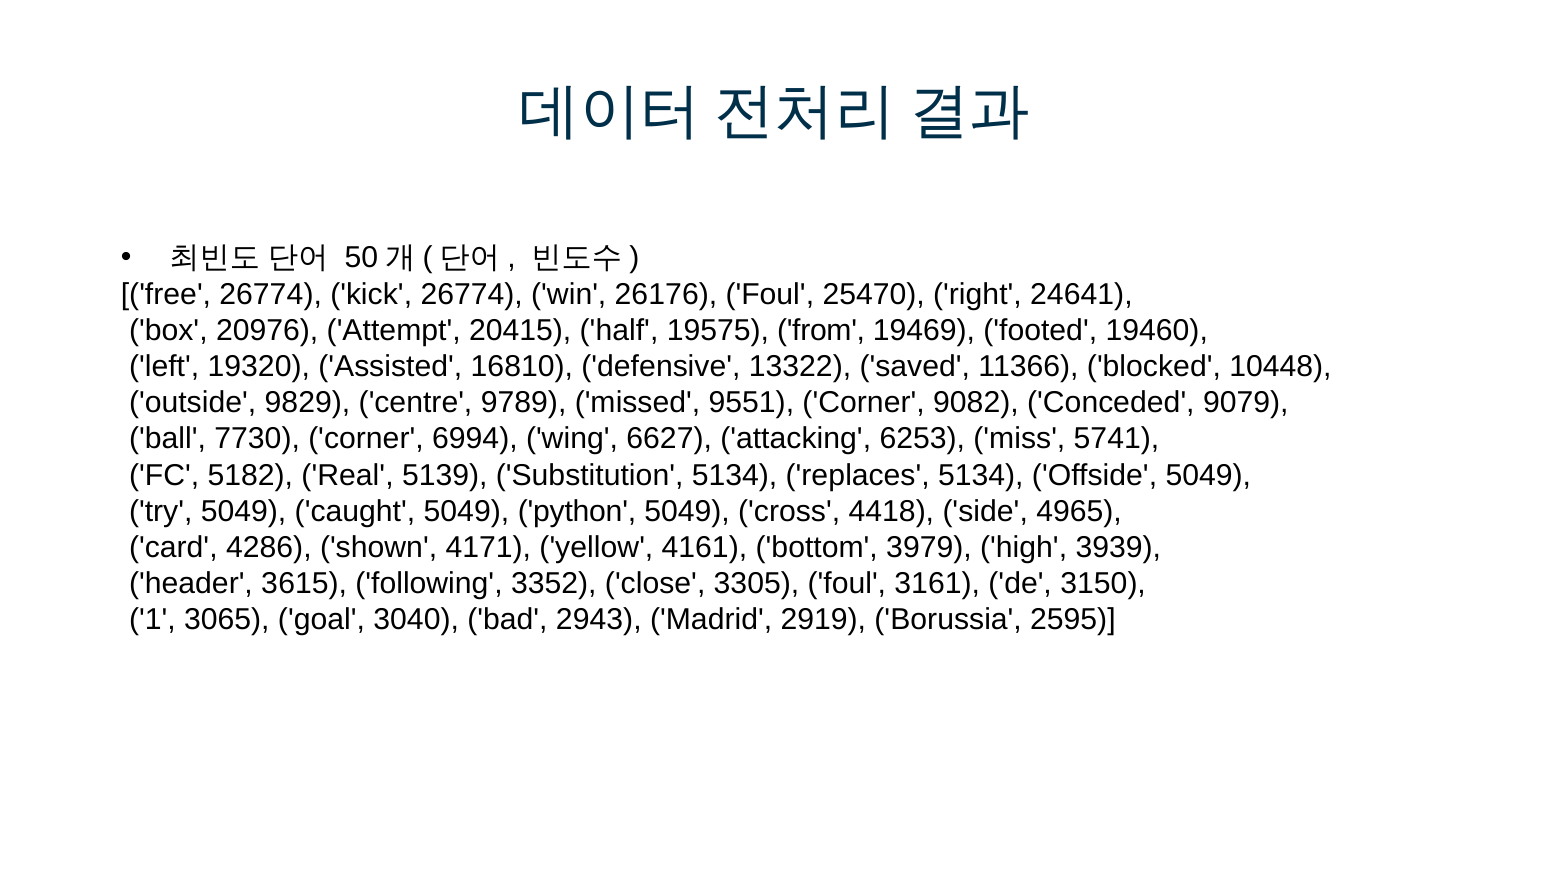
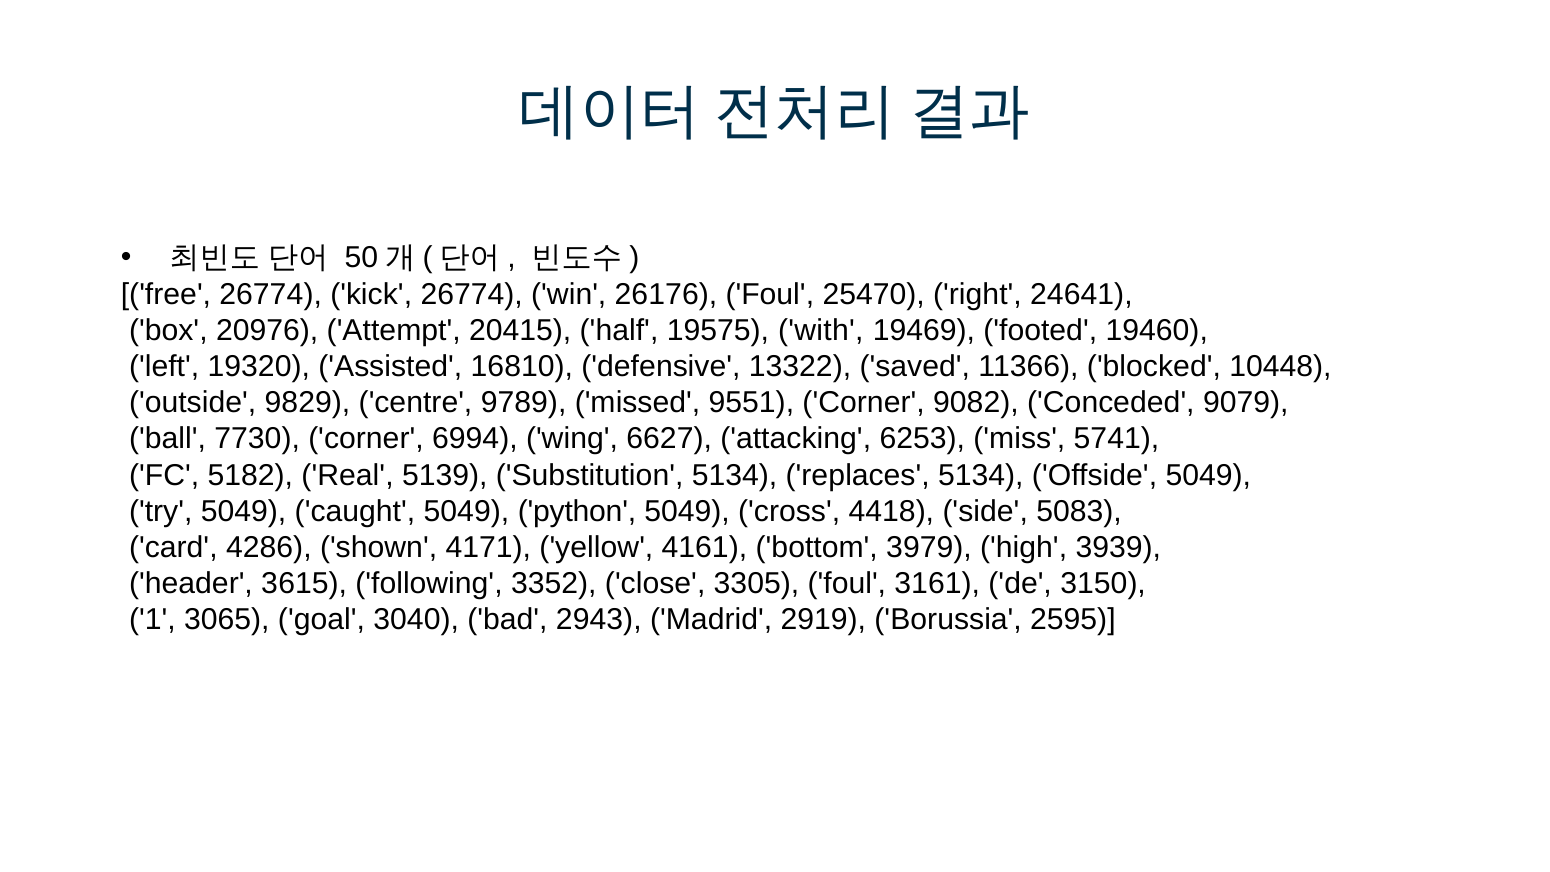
from: from -> with (821, 330)
4965: 4965 -> 5083 (1079, 511)
